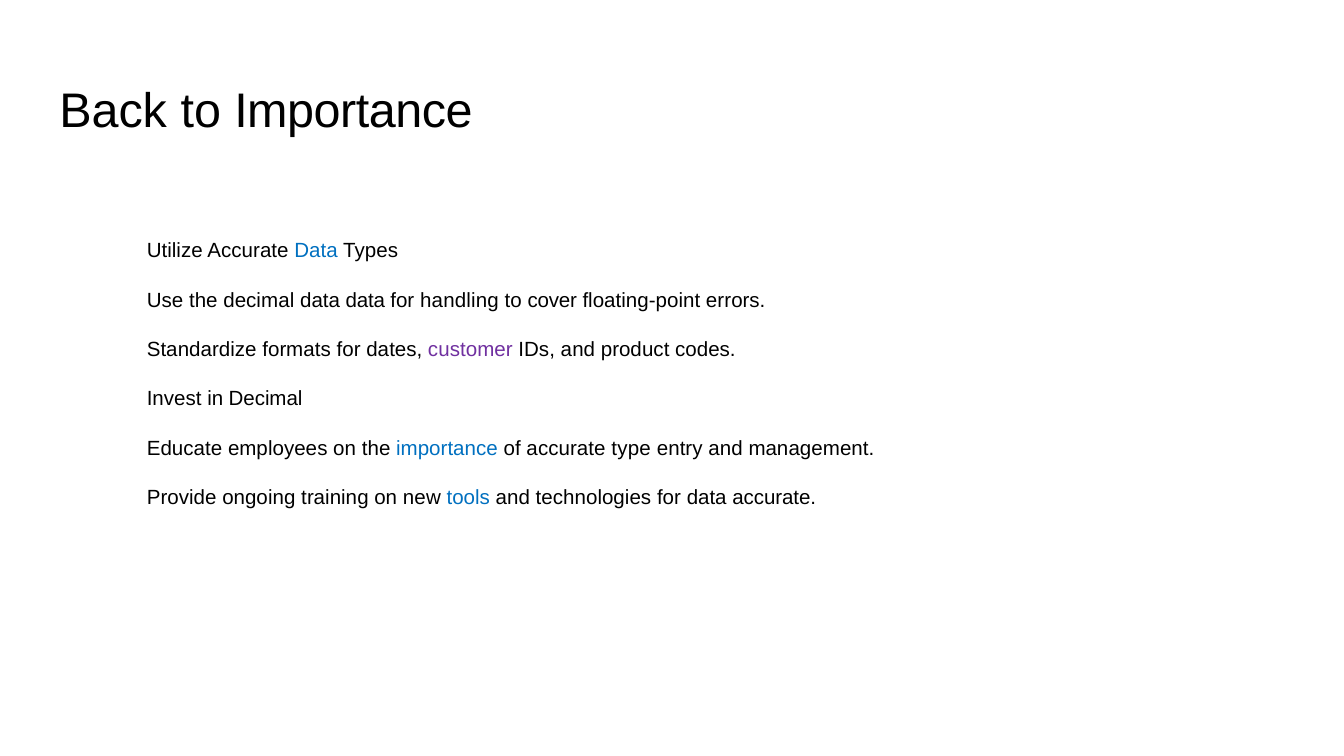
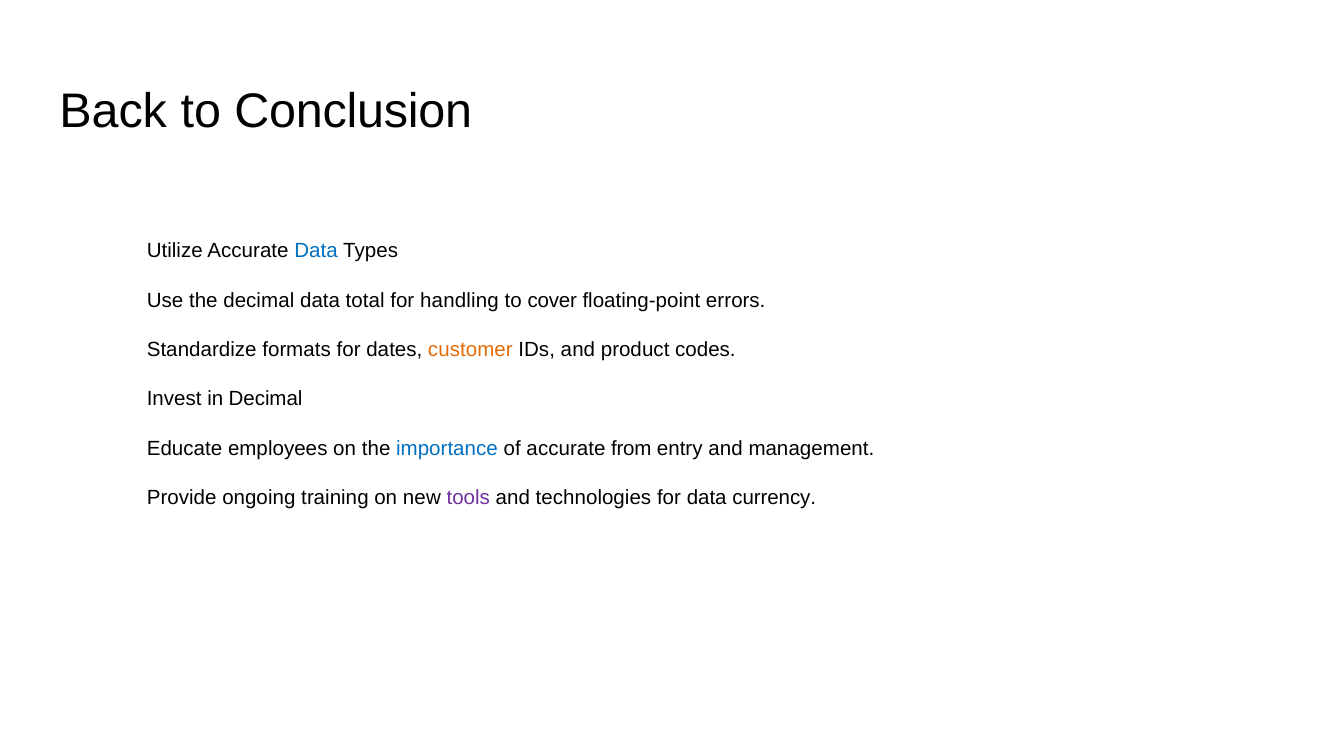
to Importance: Importance -> Conclusion (353, 111)
data data: data -> total (365, 300)
customer colour: purple -> orange (470, 350)
type: type -> from (631, 448)
tools colour: blue -> purple (468, 498)
data accurate: accurate -> currency (774, 498)
